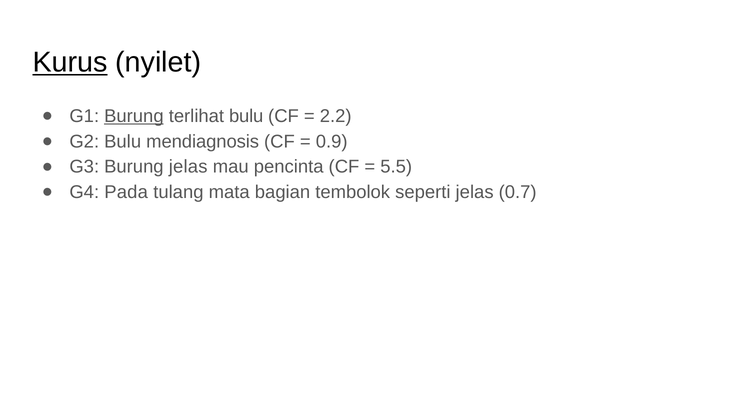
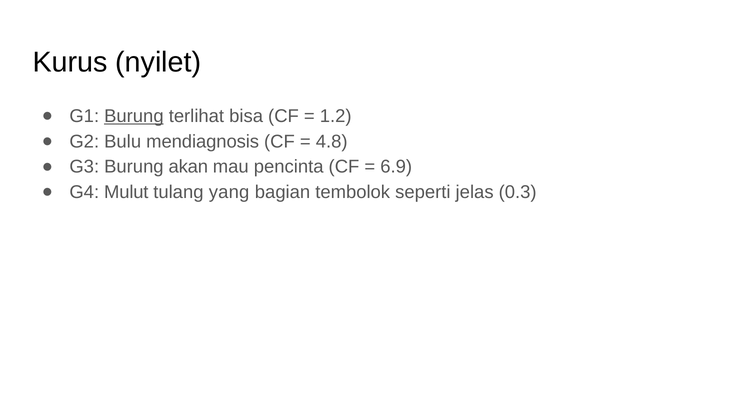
Kurus underline: present -> none (70, 63)
terlihat bulu: bulu -> bisa (246, 116)
2.2: 2.2 -> 1.2 (336, 116)
0.9: 0.9 -> 4.8 (332, 142)
Burung jelas: jelas -> akan (188, 167)
5.5: 5.5 -> 6.9 (396, 167)
Pada: Pada -> Mulut (126, 192)
mata: mata -> yang (229, 192)
0.7: 0.7 -> 0.3 (518, 192)
